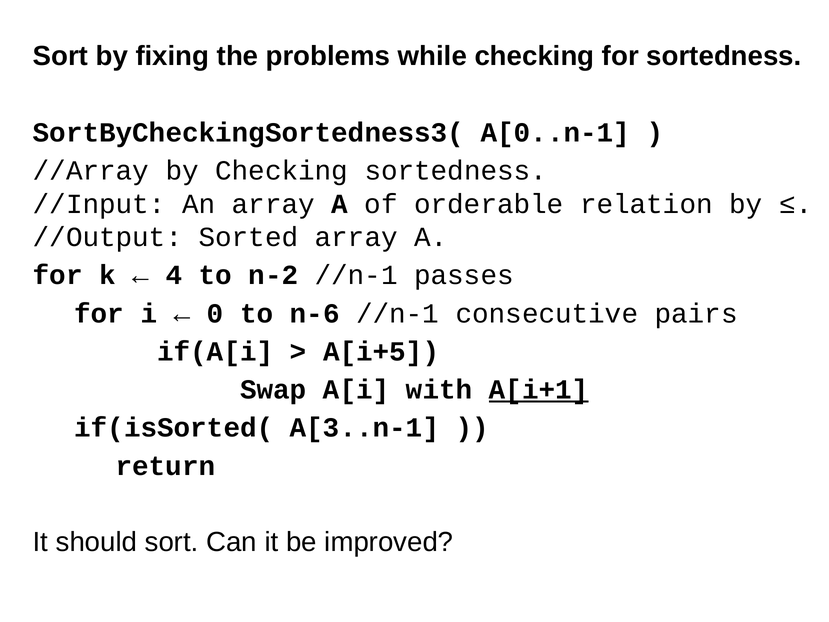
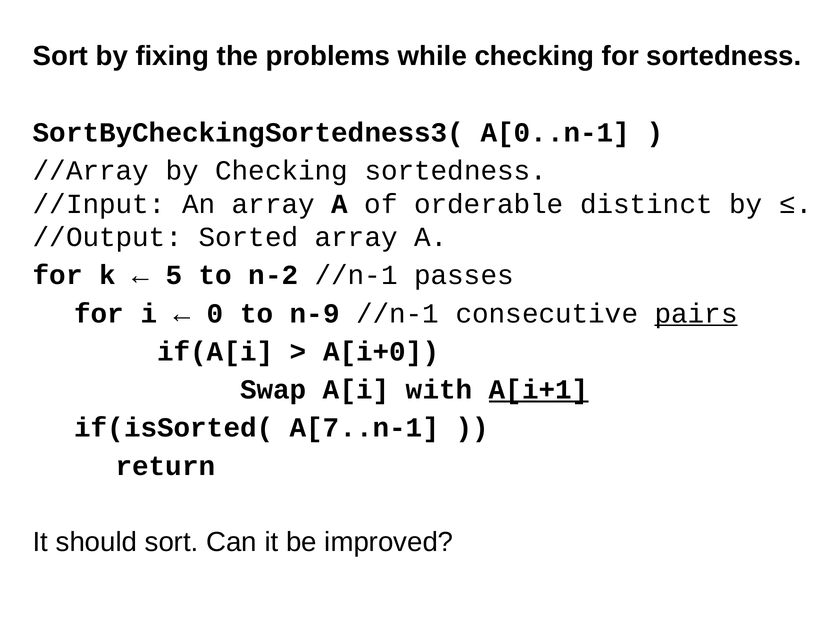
relation: relation -> distinct (646, 204)
4: 4 -> 5 (174, 275)
n-6: n-6 -> n-9 (315, 313)
pairs underline: none -> present (696, 313)
A[i+5: A[i+5 -> A[i+0 (381, 351)
A[3..n-1: A[3..n-1 -> A[7..n-1 (364, 428)
